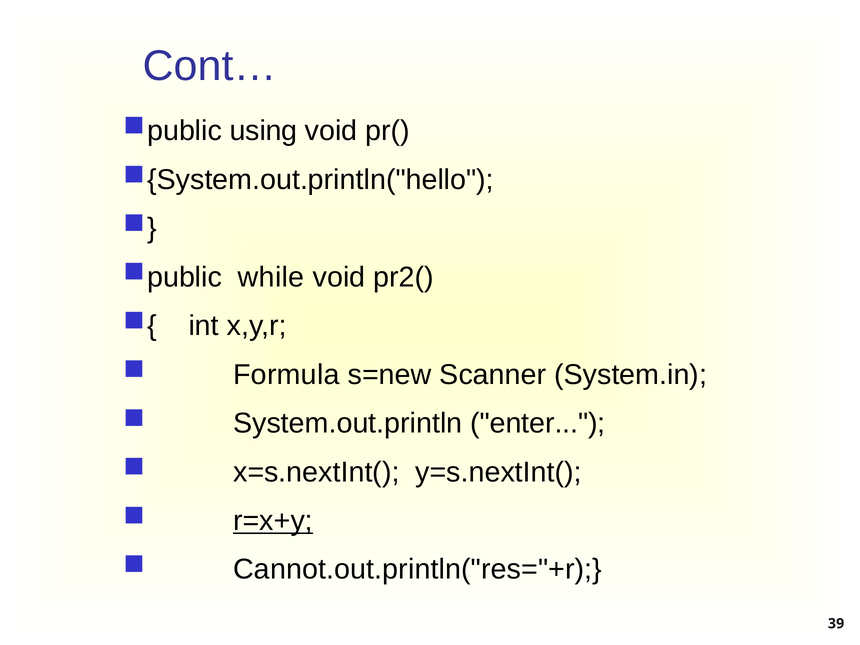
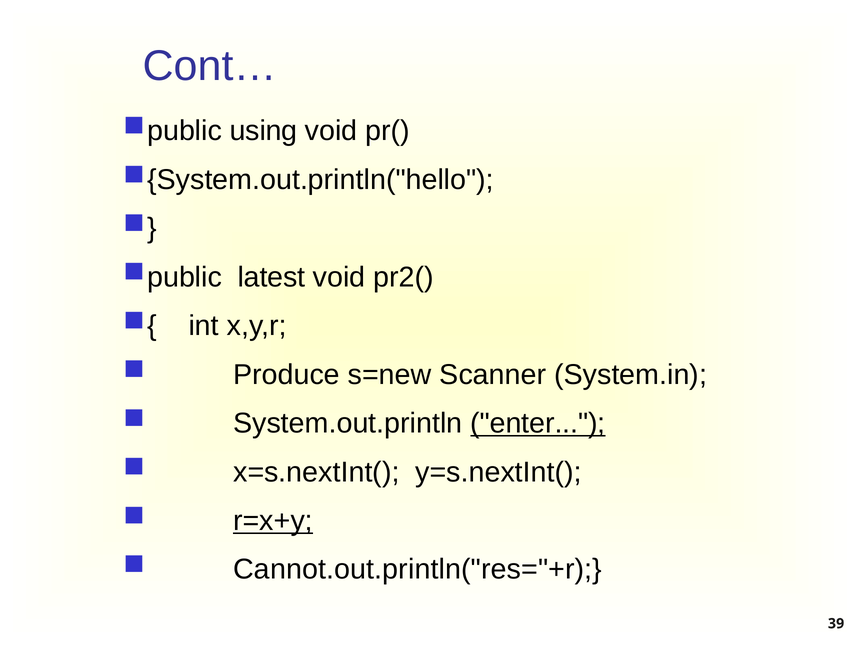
while: while -> latest (271, 277)
Formula: Formula -> Produce (287, 375)
enter underline: none -> present (538, 423)
